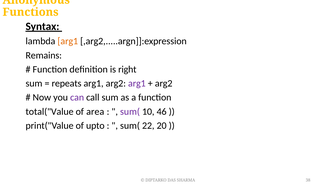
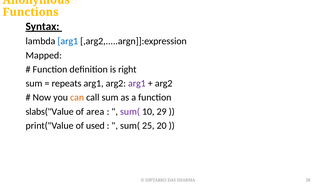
arg1 colour: orange -> blue (68, 41)
Remains: Remains -> Mapped (44, 55)
can colour: purple -> orange (77, 98)
total("Value: total("Value -> slabs("Value (50, 112)
46: 46 -> 29 (162, 112)
upto: upto -> used (95, 126)
22: 22 -> 25 (148, 126)
